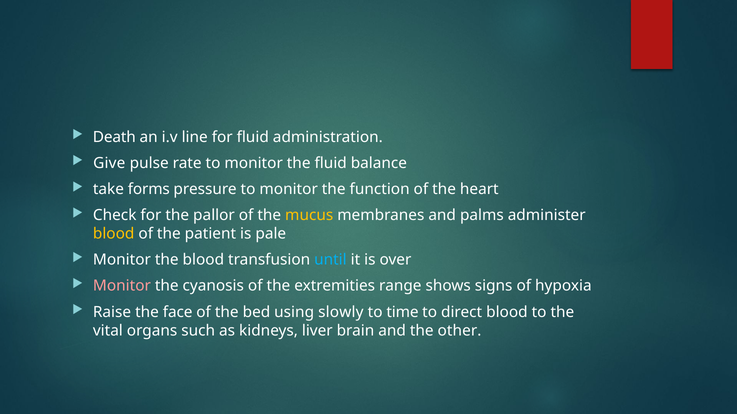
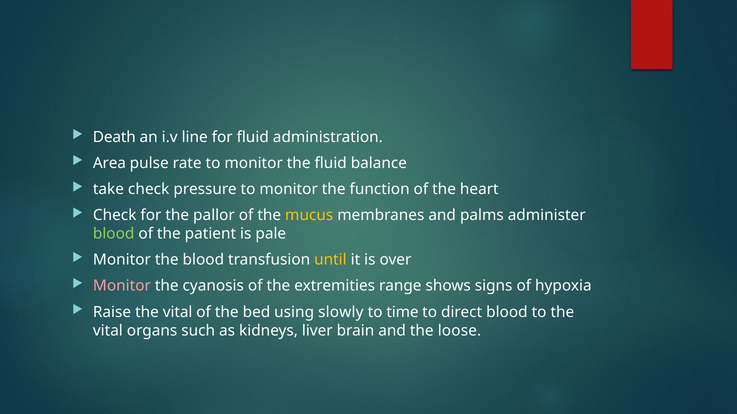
Give: Give -> Area (109, 163)
take forms: forms -> check (149, 189)
blood colour: yellow -> light green (114, 234)
until colour: light blue -> yellow (330, 260)
Raise the face: face -> vital (178, 312)
other: other -> loose (459, 331)
